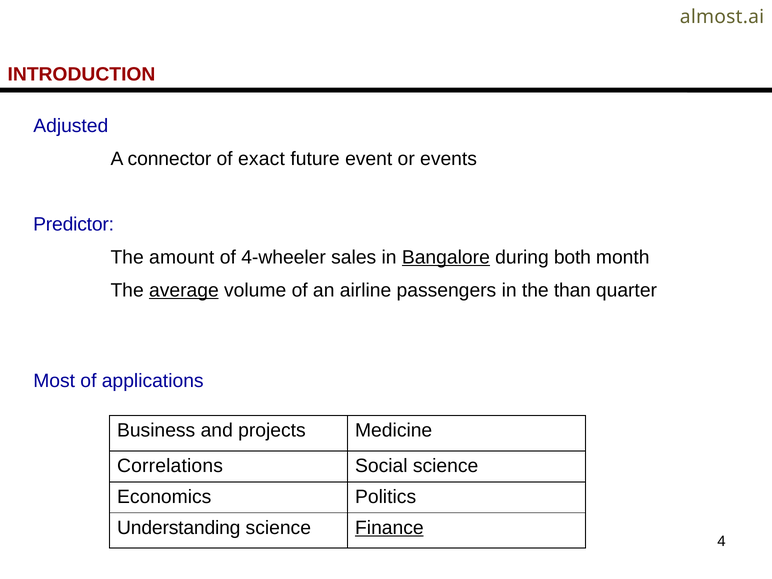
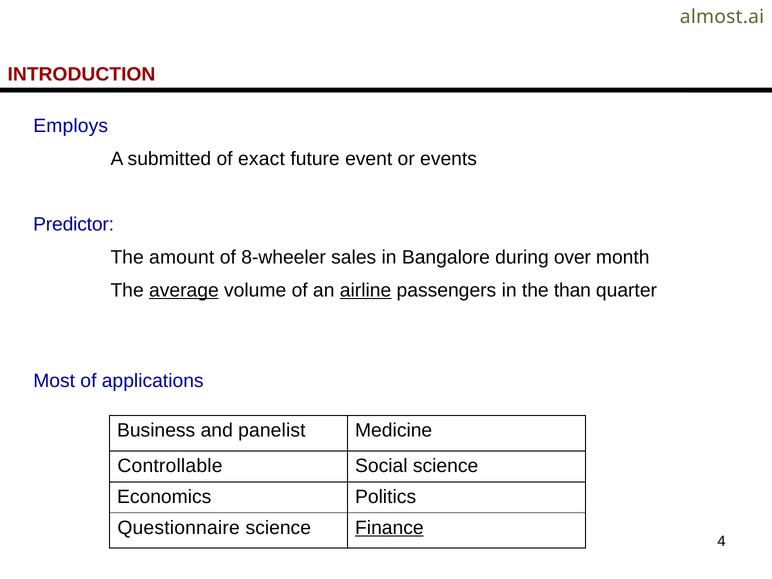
Adjusted: Adjusted -> Employs (71, 126)
connector: connector -> submitted (169, 159)
4-wheeler: 4-wheeler -> 8-wheeler (284, 257)
Bangalore underline: present -> none (446, 257)
both: both -> over (572, 257)
airline underline: none -> present (366, 290)
projects: projects -> panelist (272, 431)
Correlations: Correlations -> Controllable (170, 466)
Understanding: Understanding -> Questionnaire (179, 528)
